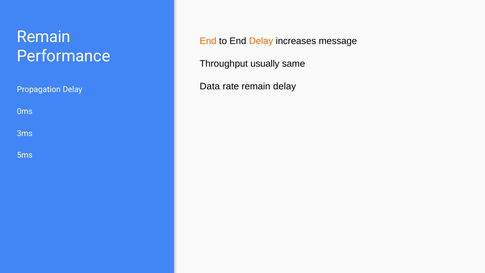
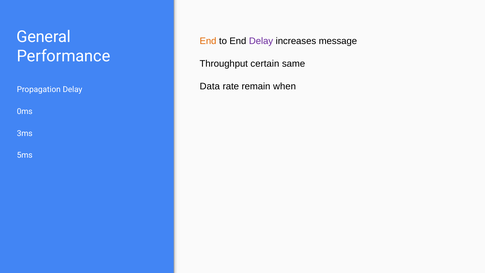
Remain: Remain -> General (44, 37)
Delay colour: orange -> purple (261, 41)
usually: usually -> certain (265, 64)
remain delay: delay -> when (285, 86)
